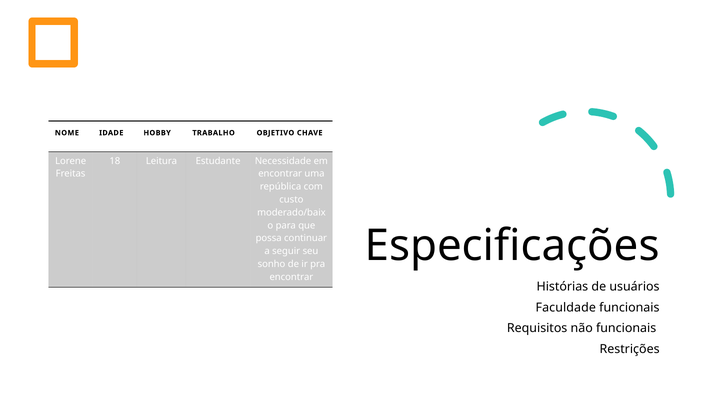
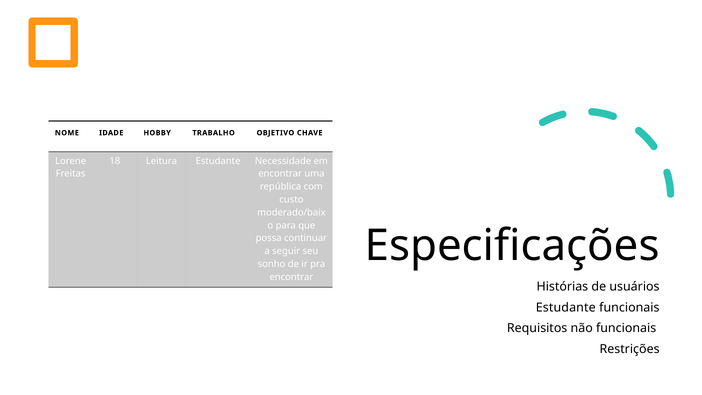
Faculdade: Faculdade -> Estudante (566, 307)
